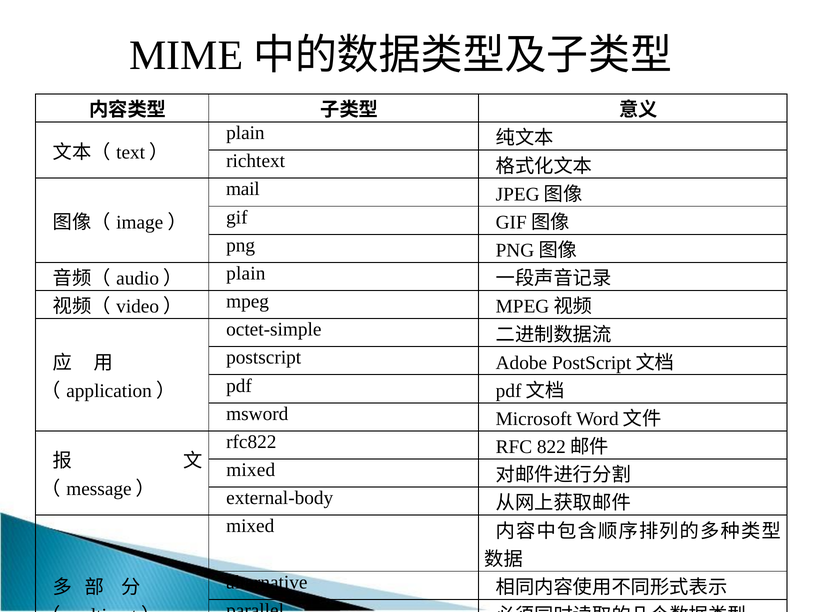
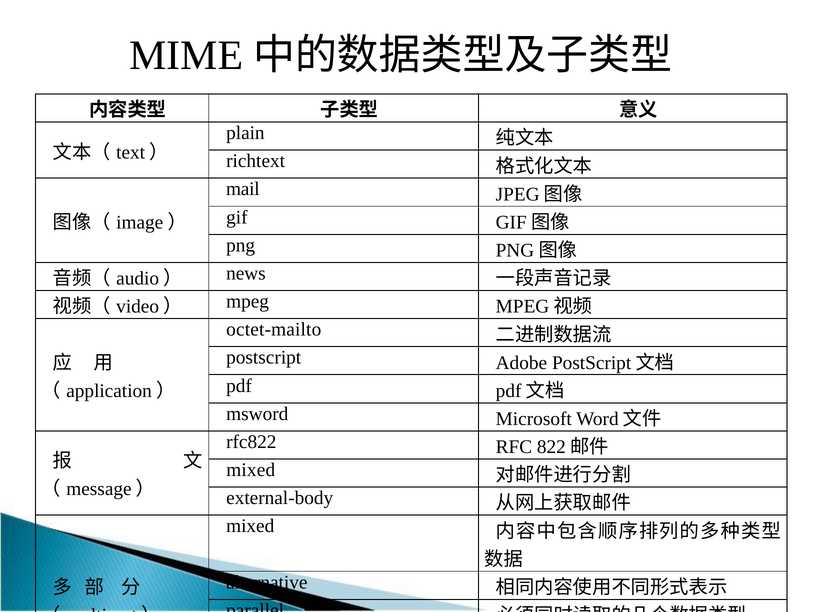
plain: plain -> news (246, 273)
octet-simple: octet-simple -> octet-mailto (274, 329)
